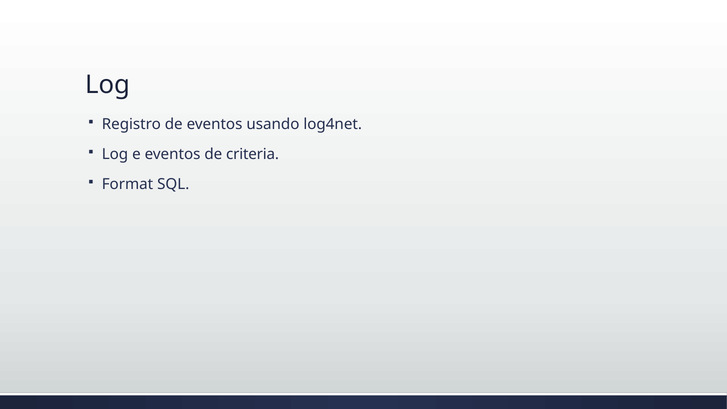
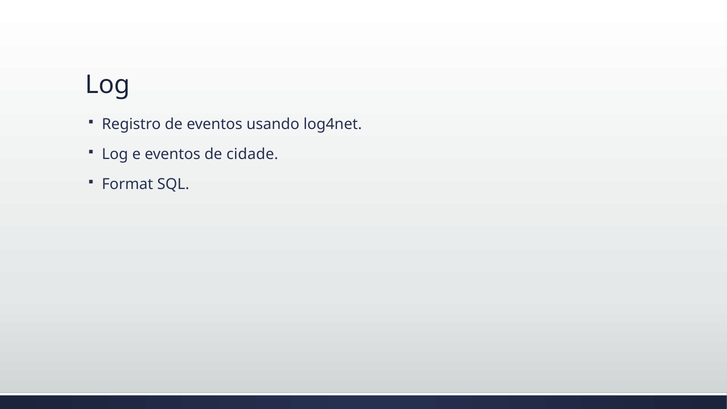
criteria: criteria -> cidade (252, 154)
